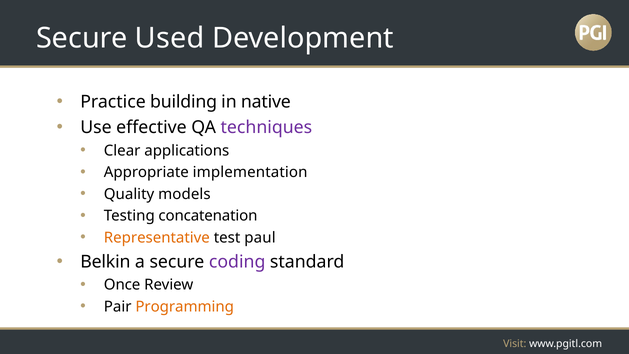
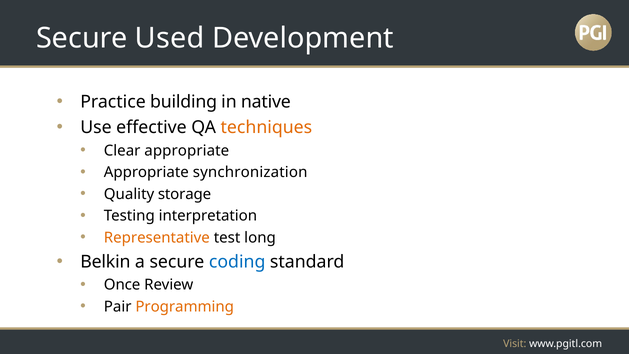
techniques colour: purple -> orange (266, 127)
Clear applications: applications -> appropriate (187, 151)
implementation: implementation -> synchronization (250, 172)
models: models -> storage (185, 194)
concatenation: concatenation -> interpretation (208, 216)
paul: paul -> long (260, 238)
coding colour: purple -> blue (237, 262)
